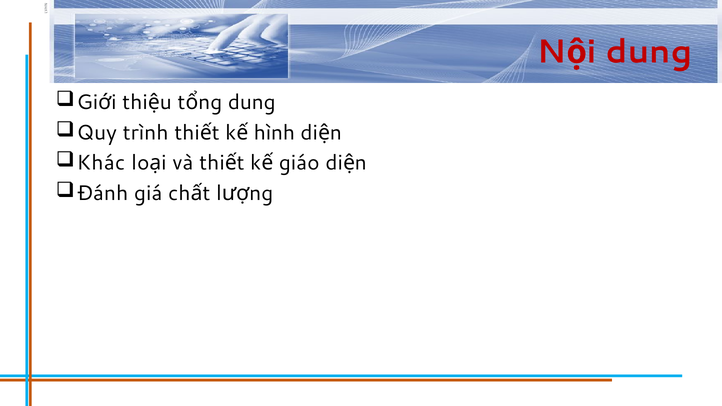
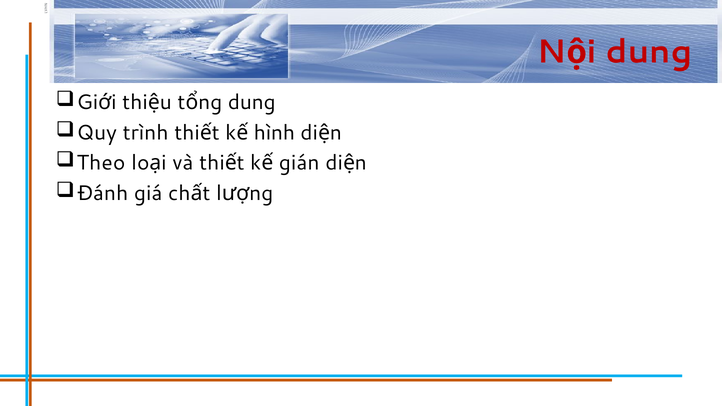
Khác: Khác -> Theo (101, 163)
giáo: giáo -> gián (299, 163)
